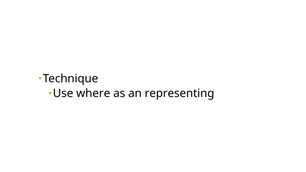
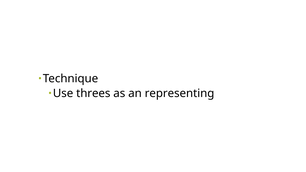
where: where -> threes (93, 93)
